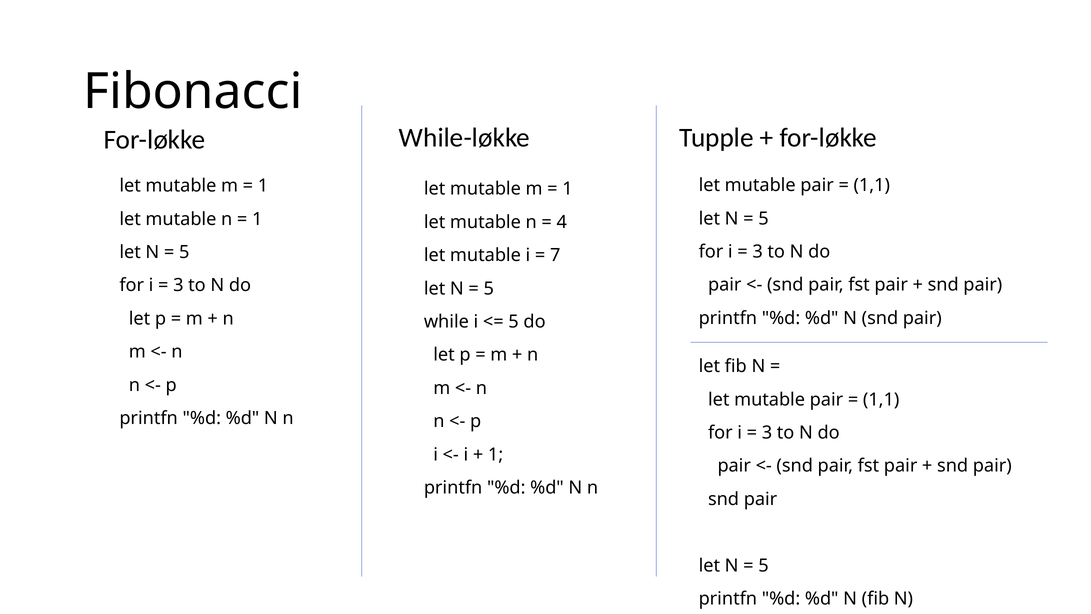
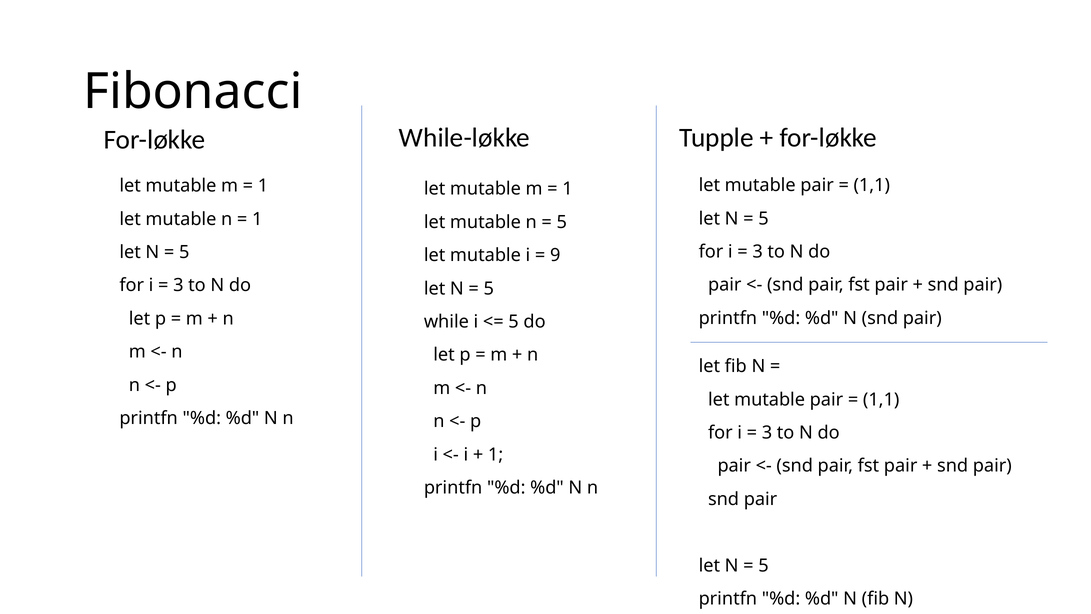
4: 4 -> 5 (562, 222)
7: 7 -> 9 (555, 255)
